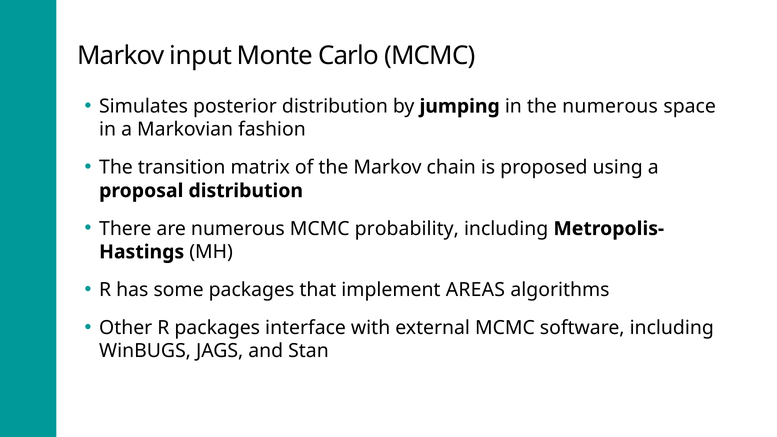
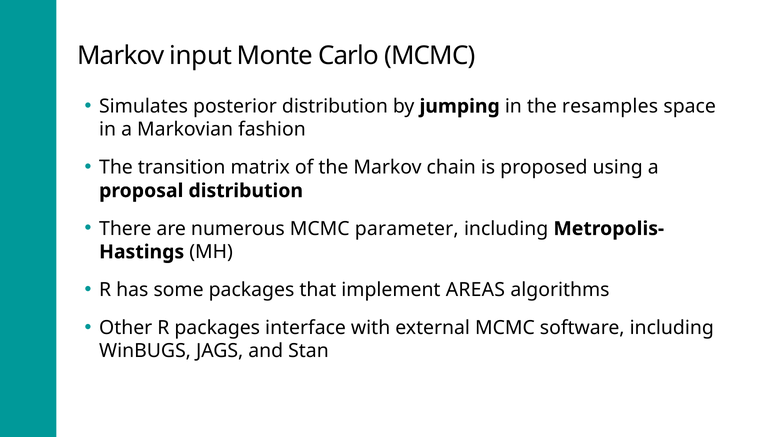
the numerous: numerous -> resamples (610, 106)
probability: probability -> parameter (407, 229)
